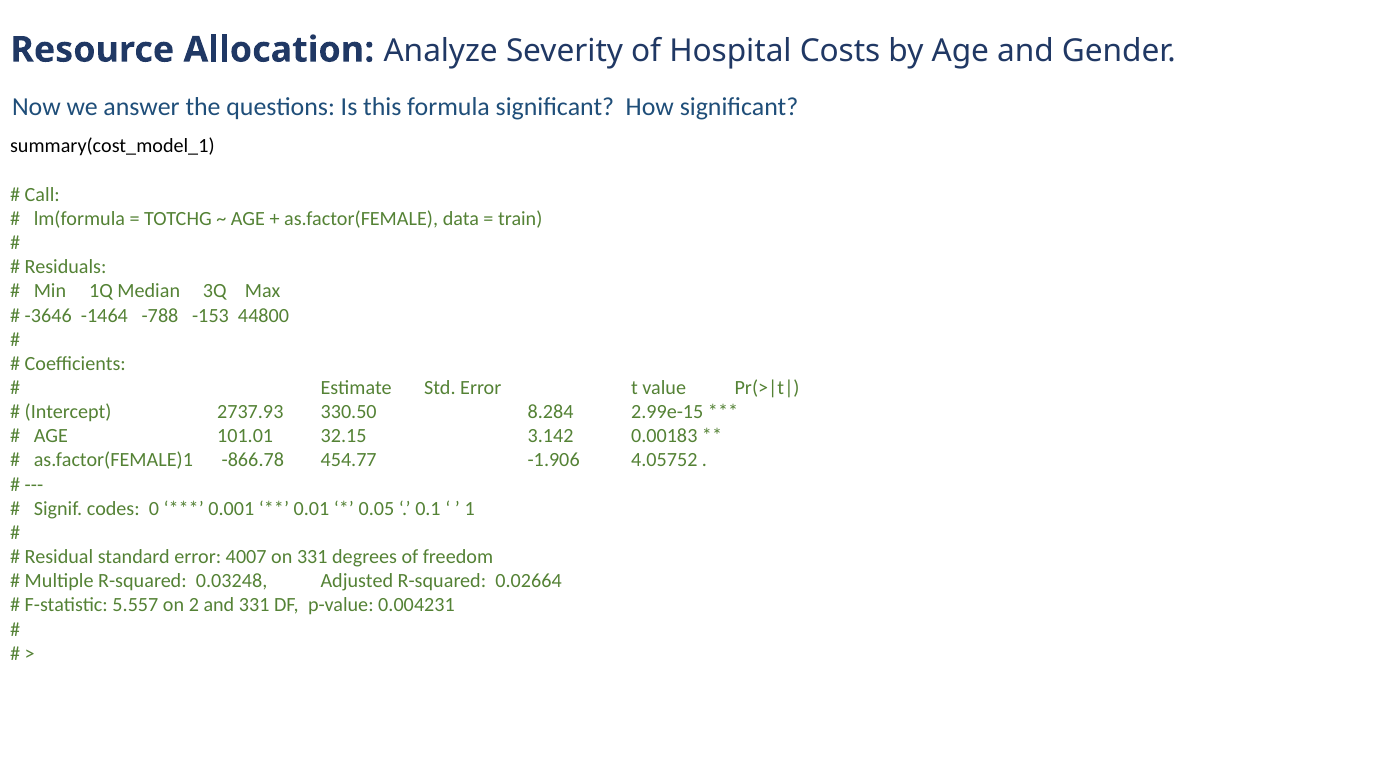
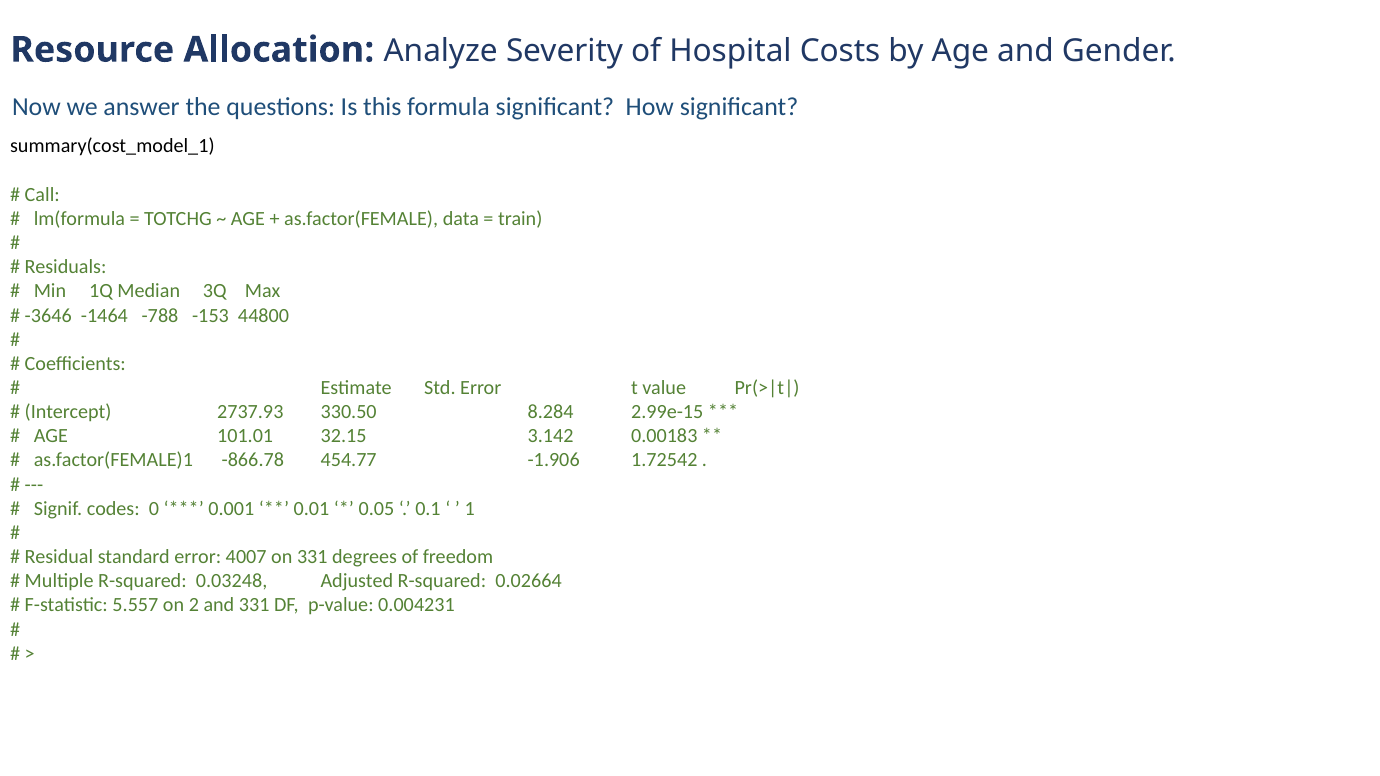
4.05752: 4.05752 -> 1.72542 (664, 460)
